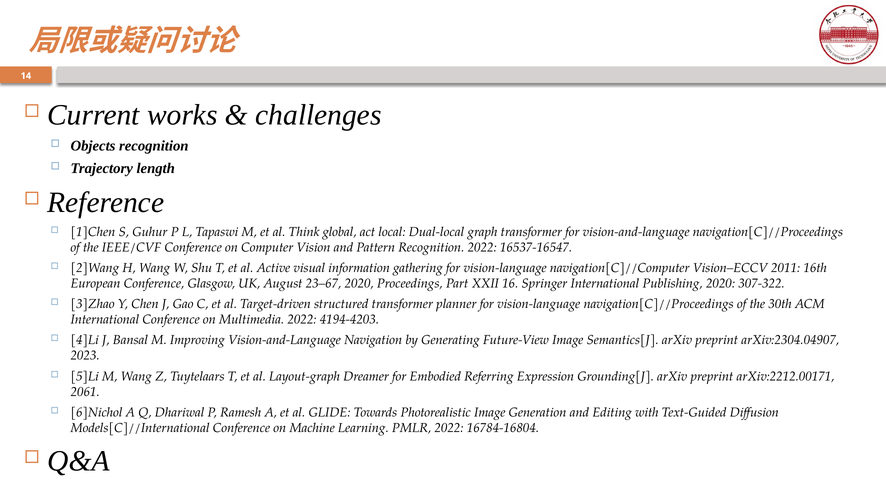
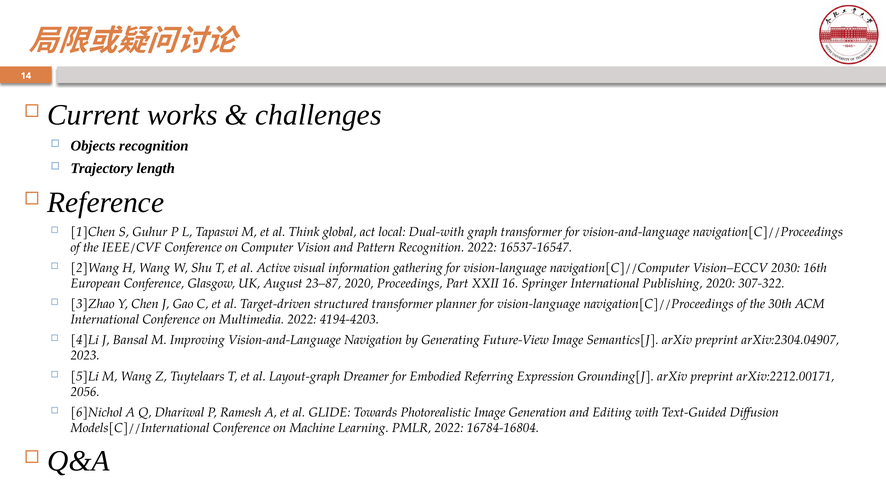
Dual-local: Dual-local -> Dual-with (437, 232)
2011: 2011 -> 2030 (786, 268)
23–67: 23–67 -> 23–87 (324, 284)
2061: 2061 -> 2056 (85, 392)
